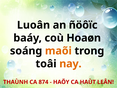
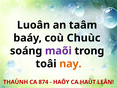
ñöôïc: ñöôïc -> taâm (83, 25)
Hoaøn: Hoaøn -> Chuùc (84, 38)
maõi colour: orange -> purple (58, 51)
